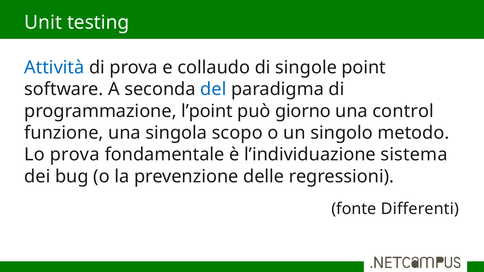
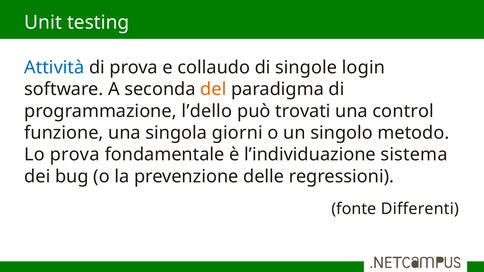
point: point -> login (363, 68)
del colour: blue -> orange (213, 89)
l’point: l’point -> l’dello (207, 111)
giorno: giorno -> trovati (303, 111)
scopo: scopo -> giorni (237, 133)
